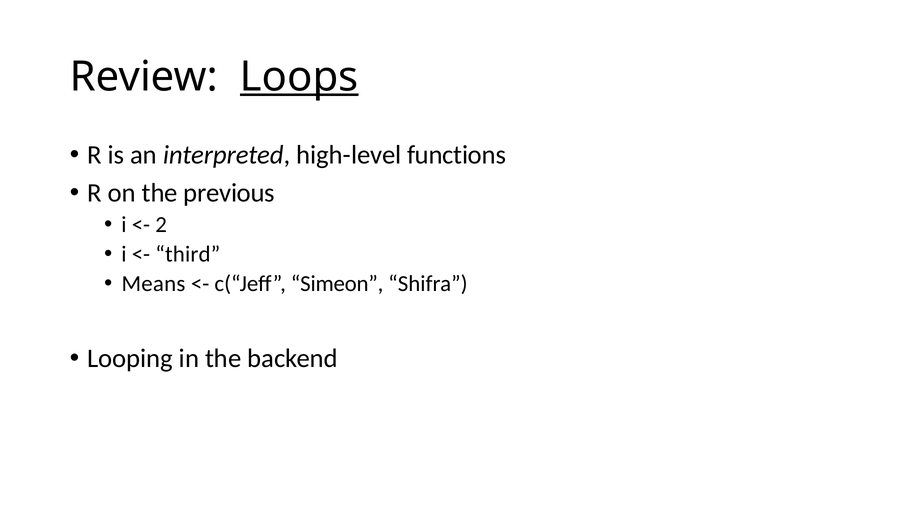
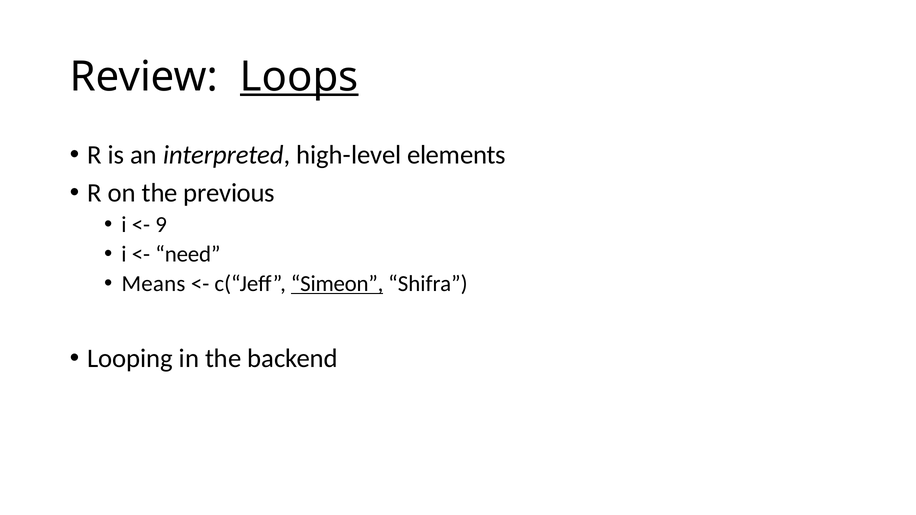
functions: functions -> elements (456, 155)
2: 2 -> 9 (161, 225)
third: third -> need (188, 254)
Simeon underline: none -> present (337, 284)
